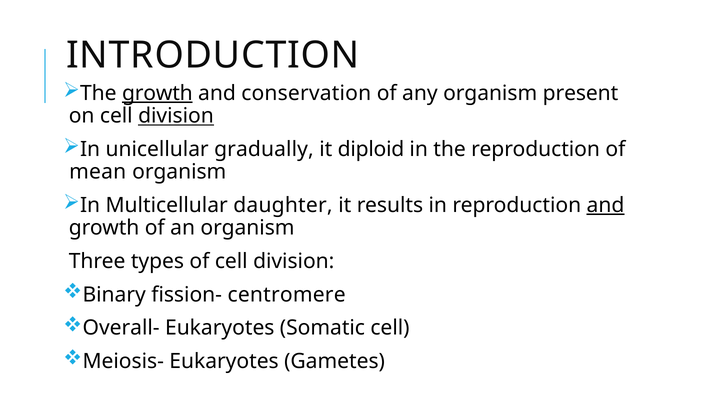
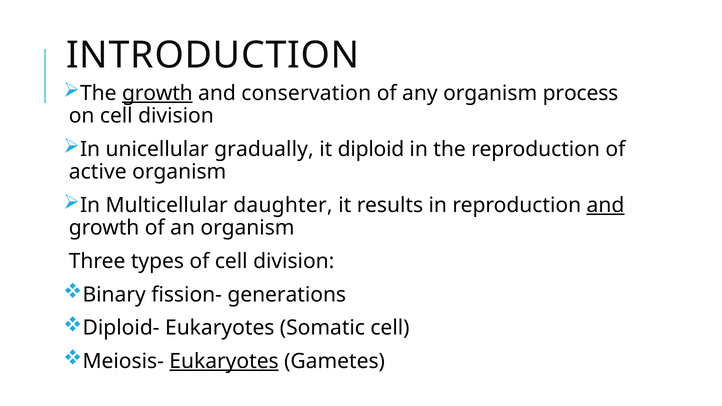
present: present -> process (580, 93)
division underline: present -> none (176, 116)
mean: mean -> active (98, 172)
centromere: centromere -> generations (287, 295)
Overall-: Overall- -> Diploid- (121, 328)
Eukaryotes underline: none -> present (224, 361)
